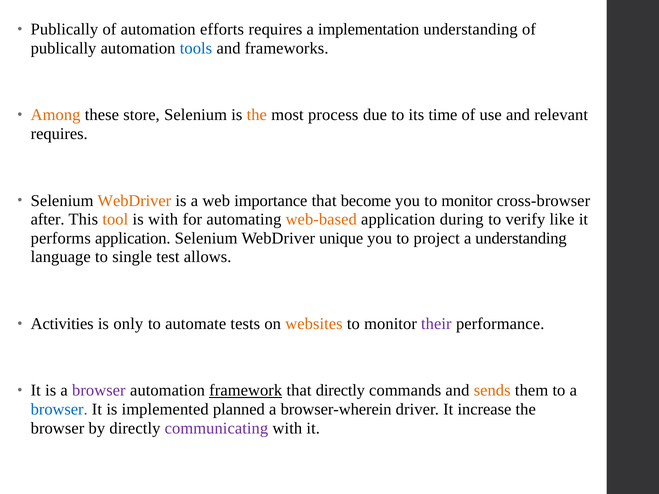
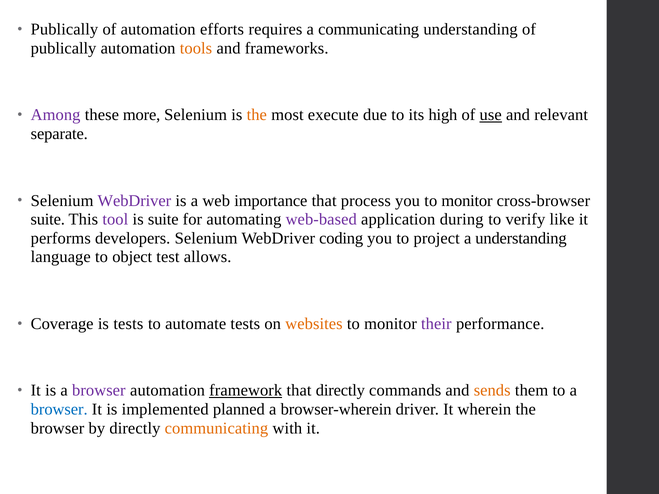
a implementation: implementation -> communicating (369, 29)
tools colour: blue -> orange (196, 48)
Among colour: orange -> purple (56, 115)
store: store -> more (142, 115)
process: process -> execute (333, 115)
time: time -> high (443, 115)
use underline: none -> present (491, 115)
requires: requires -> separate (59, 134)
WebDriver colour: orange -> purple (134, 201)
become: become -> process (366, 201)
after: after -> suite (48, 219)
tool colour: orange -> purple (115, 219)
is with: with -> suite (163, 219)
web-based colour: orange -> purple (321, 219)
performs application: application -> developers (133, 238)
unique: unique -> coding (341, 238)
single: single -> object (132, 257)
Activities: Activities -> Coverage (62, 324)
is only: only -> tests (128, 324)
increase: increase -> wherein (484, 410)
communicating colour: purple -> orange (216, 428)
